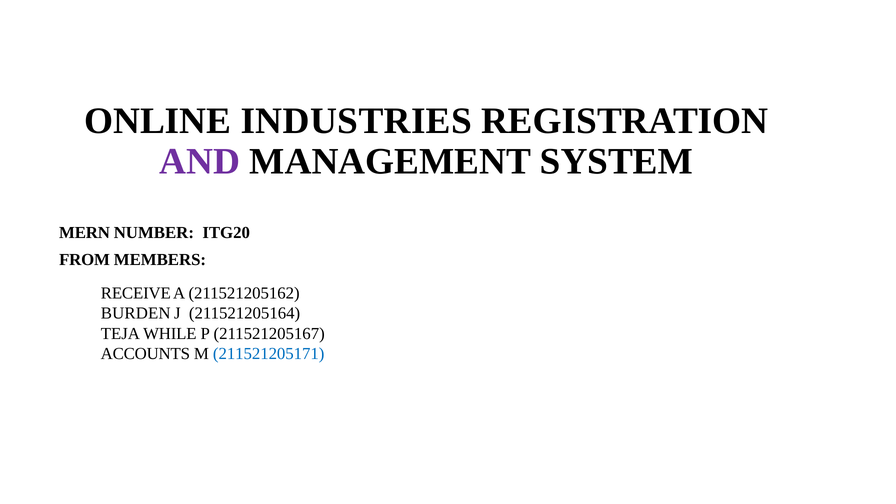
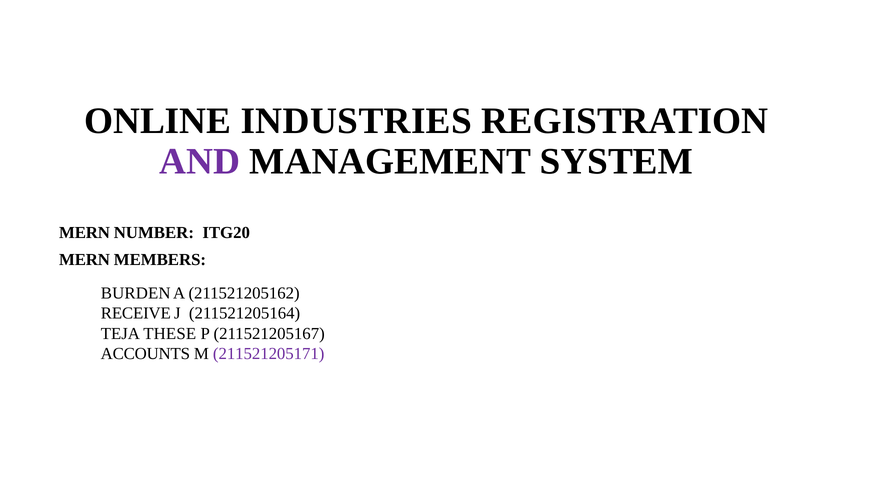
FROM: FROM -> MERN (85, 260)
RECEIVE: RECEIVE -> BURDEN (136, 293)
BURDEN: BURDEN -> RECEIVE (136, 313)
WHILE: WHILE -> THESE (170, 333)
211521205171 colour: blue -> purple (269, 354)
